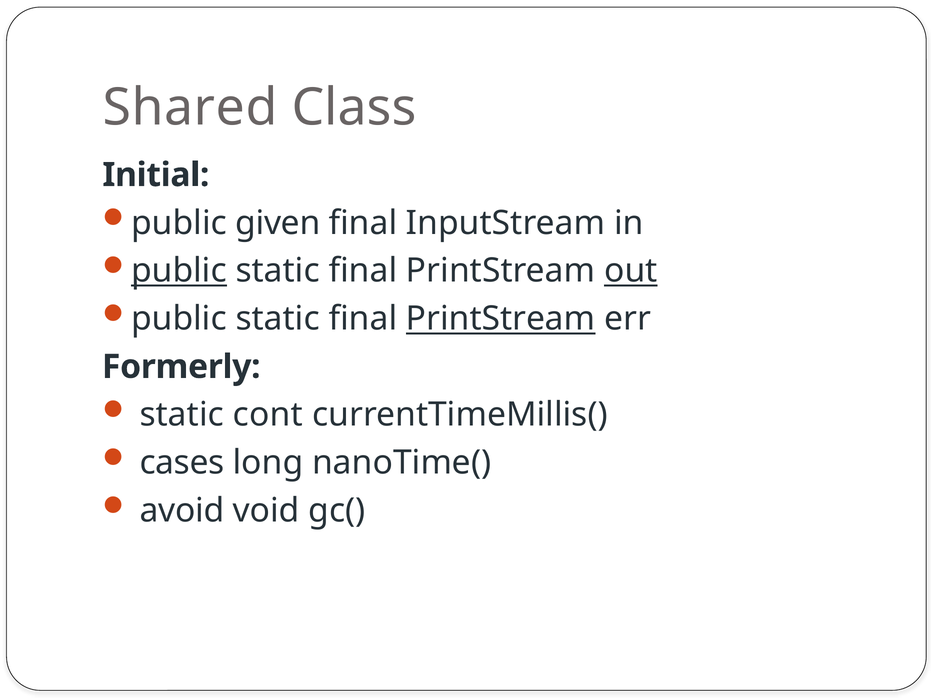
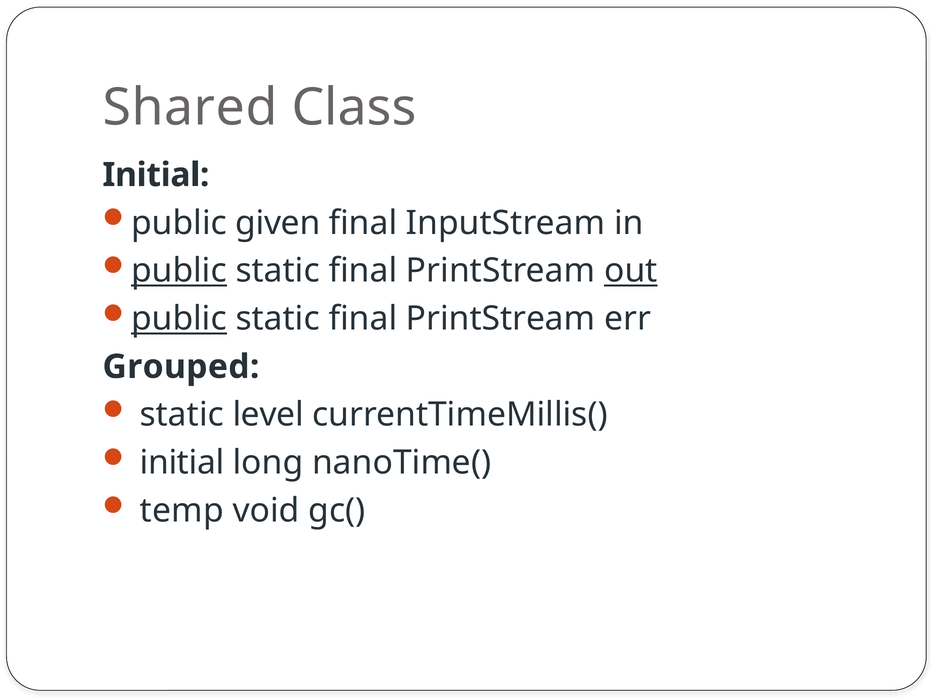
public underline: none -> present (179, 319)
PrintStream underline: present -> none (501, 319)
Formerly: Formerly -> Grouped (181, 367)
cont: cont -> level (268, 415)
cases: cases -> initial (182, 463)
avoid: avoid -> temp (182, 510)
